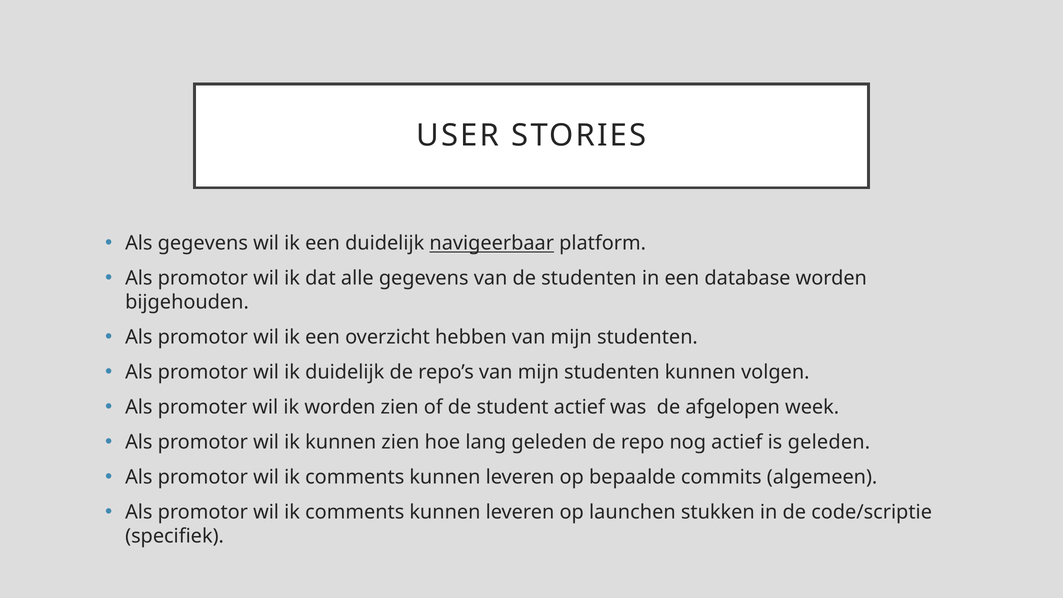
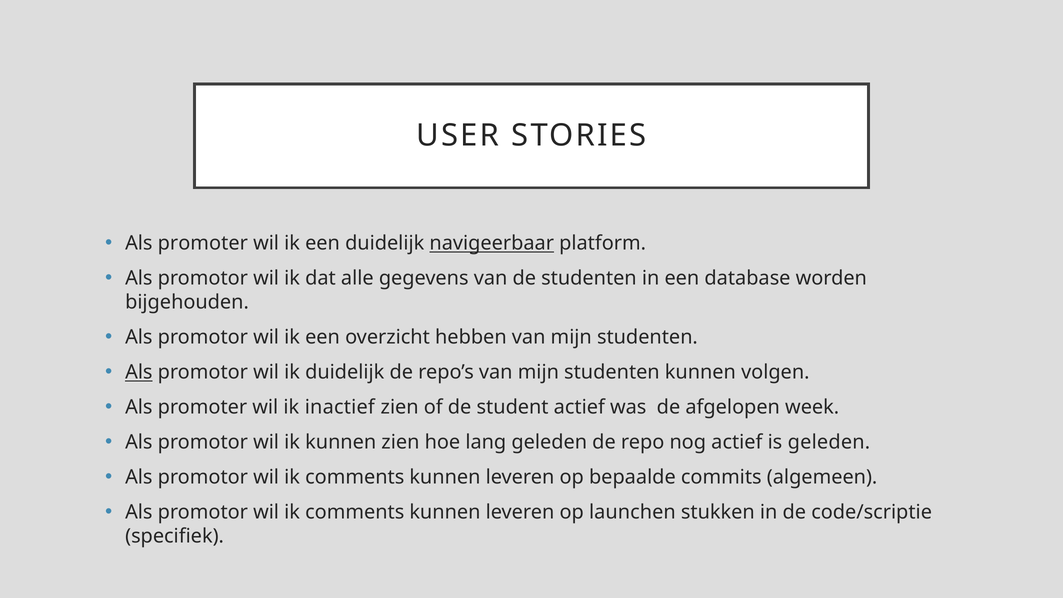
gegevens: gegevens -> promoter (203, 243)
Als underline: none -> present (139, 372)
ik worden: worden -> inactief (340, 407)
